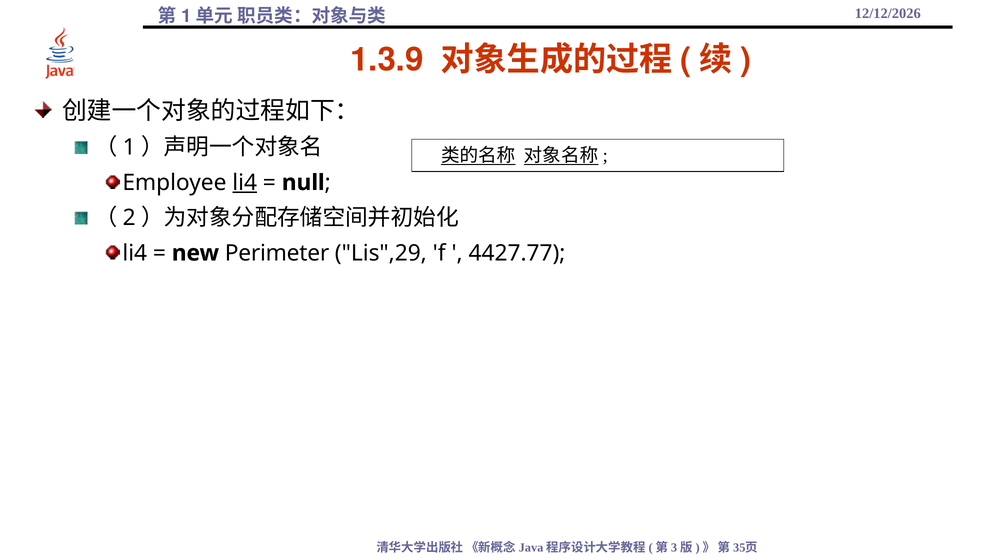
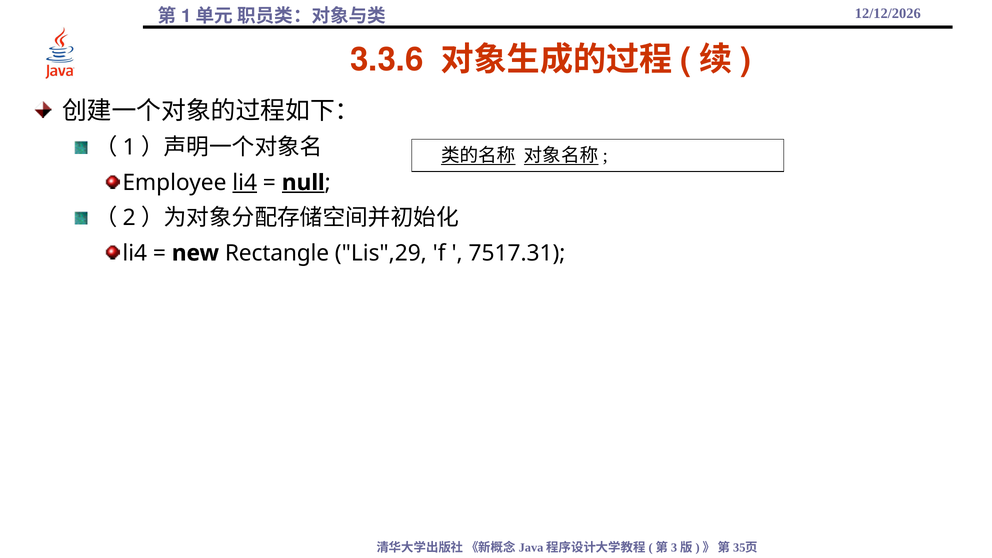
1.3.9: 1.3.9 -> 3.3.6 (387, 60)
null underline: none -> present (303, 183)
Perimeter: Perimeter -> Rectangle (277, 253)
4427.77: 4427.77 -> 7517.31 (517, 253)
